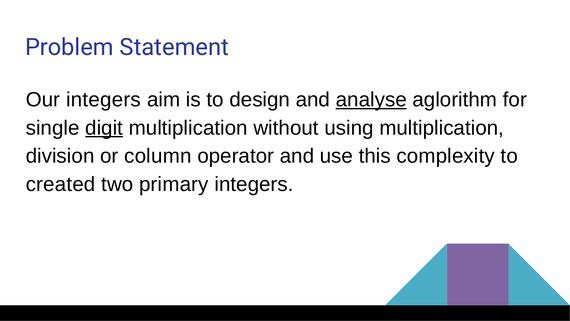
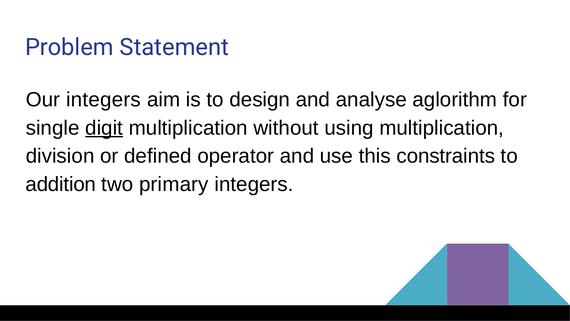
analyse underline: present -> none (371, 100)
column: column -> defined (158, 156)
complexity: complexity -> constraints (446, 156)
created: created -> addition (61, 184)
